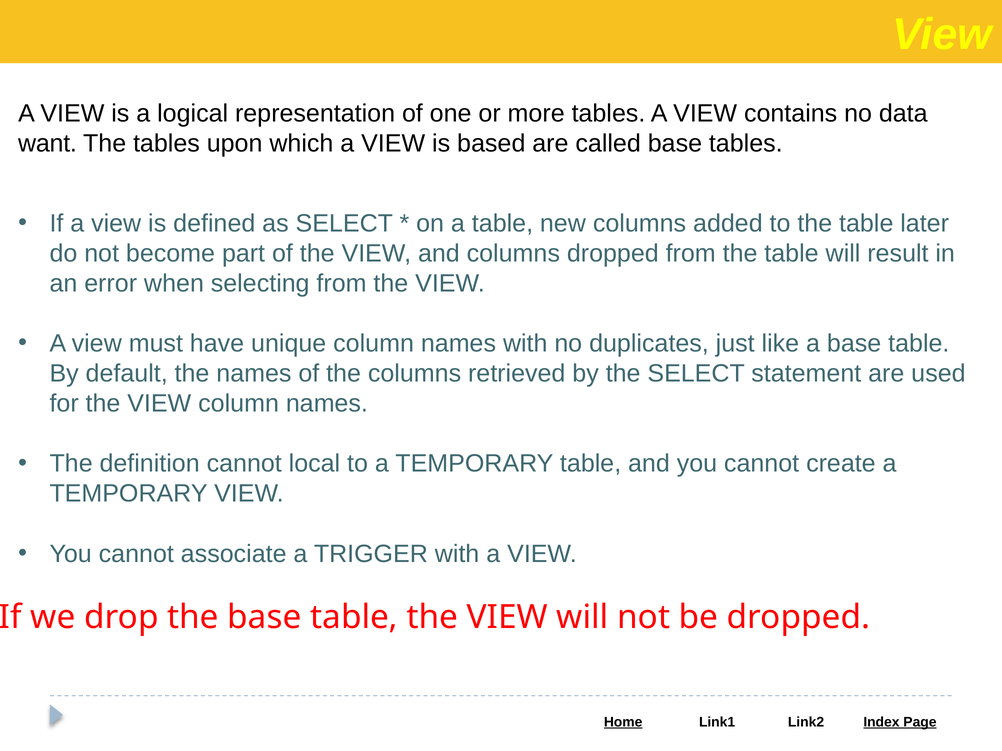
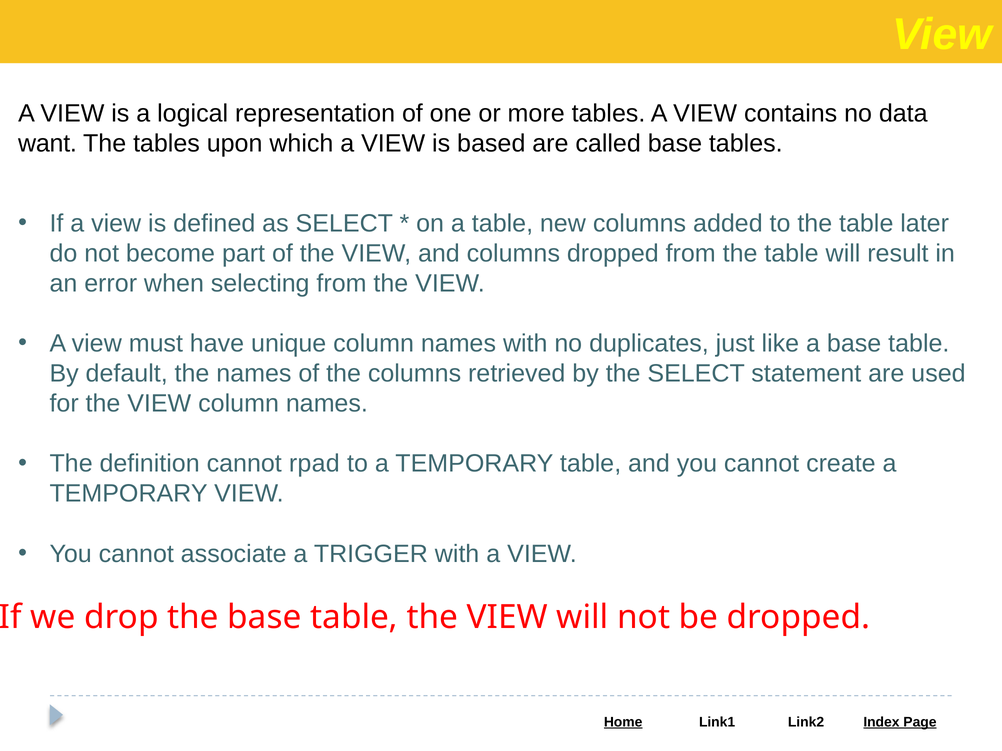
local: local -> rpad (314, 464)
